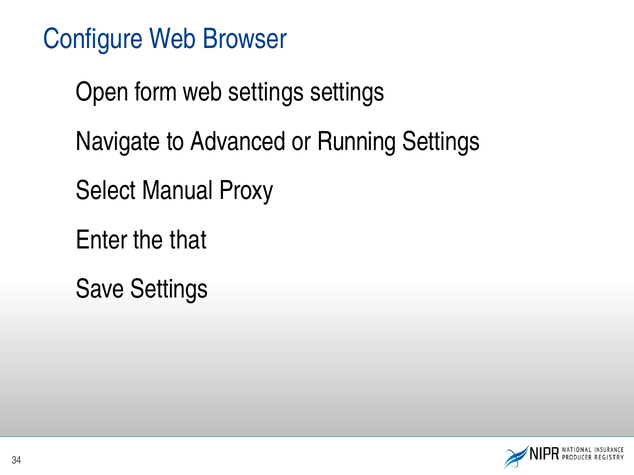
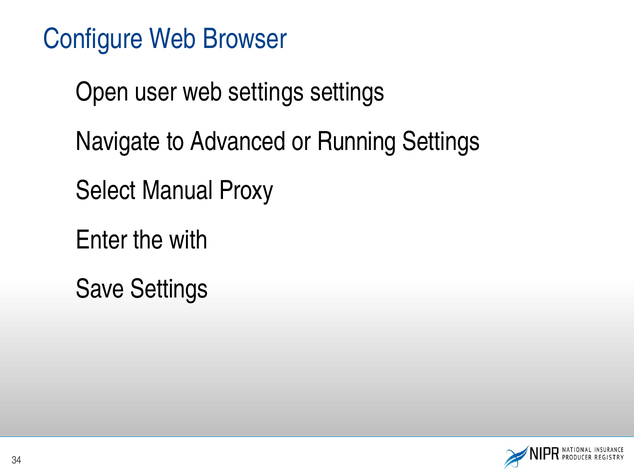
form: form -> user (156, 92)
that: that -> with (189, 240)
